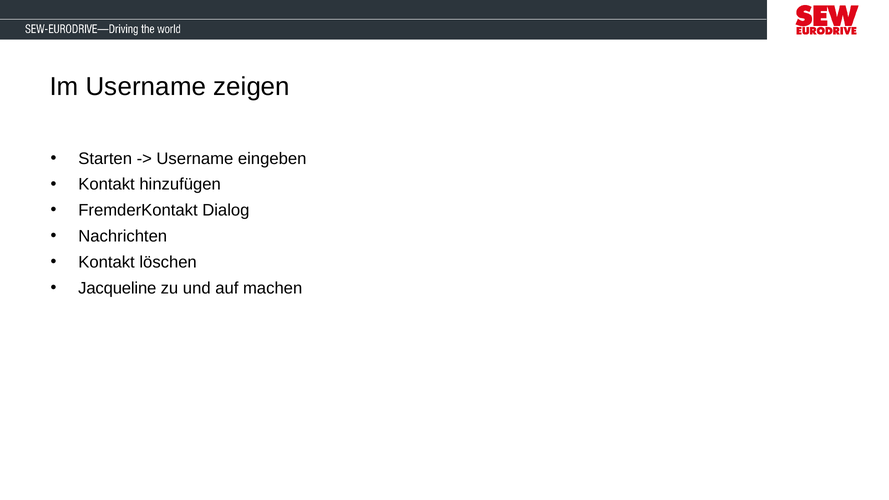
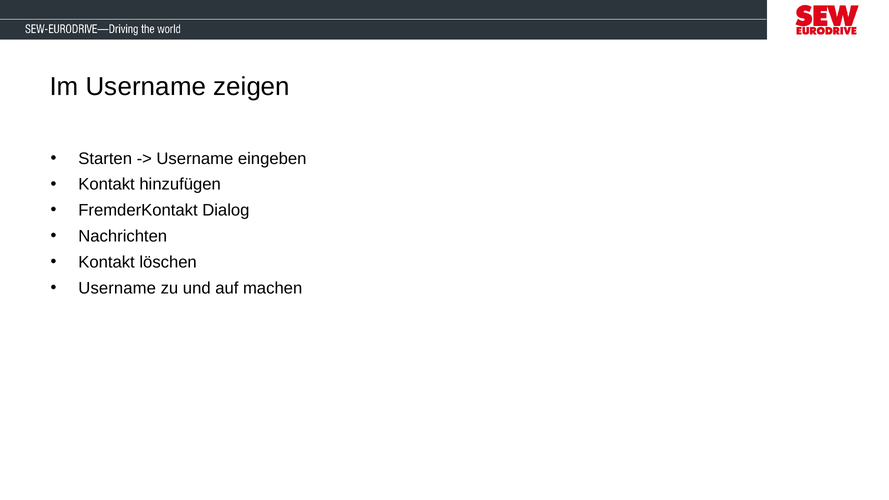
Jacqueline: Jacqueline -> Username (117, 288)
